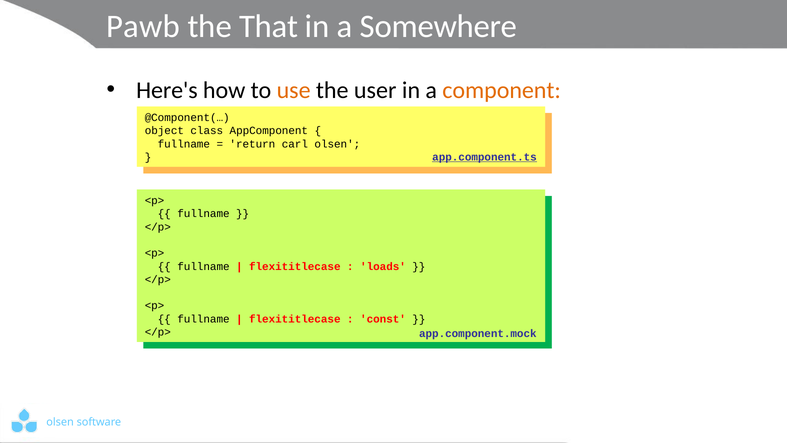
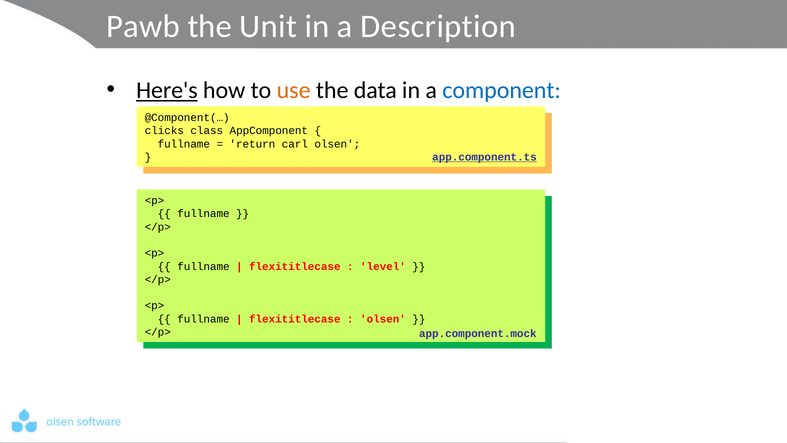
That: That -> Unit (268, 26)
Somewhere: Somewhere -> Description (438, 26)
Here's underline: none -> present (167, 90)
user: user -> data (375, 90)
component colour: orange -> blue (502, 90)
object: object -> clicks (164, 131)
loads: loads -> level (383, 266)
const: const -> olsen (383, 319)
